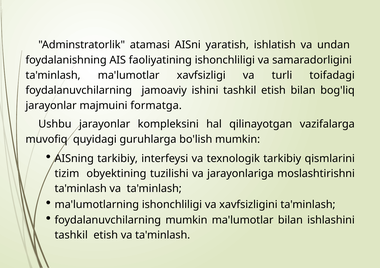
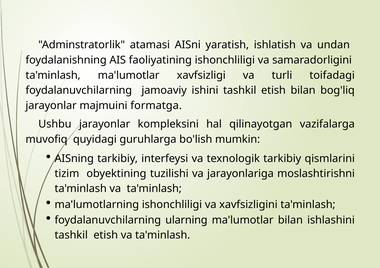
foydalanuvchilarning mumkin: mumkin -> ularning (186, 221)
